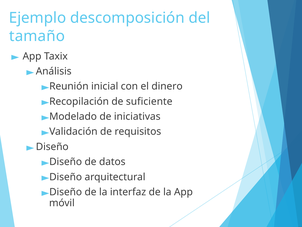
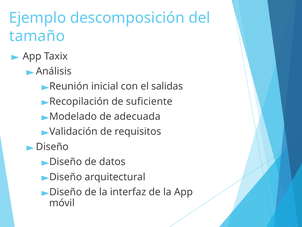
dinero: dinero -> salidas (167, 86)
iniciativas: iniciativas -> adecuada (137, 116)
